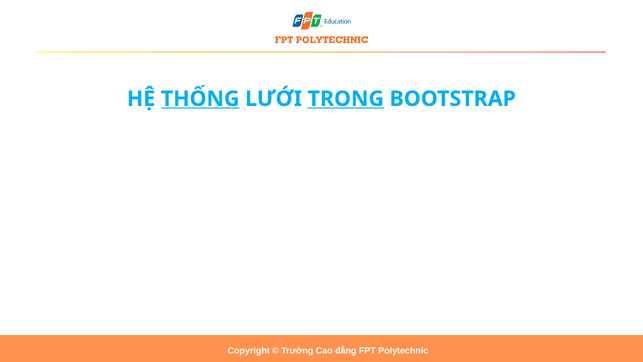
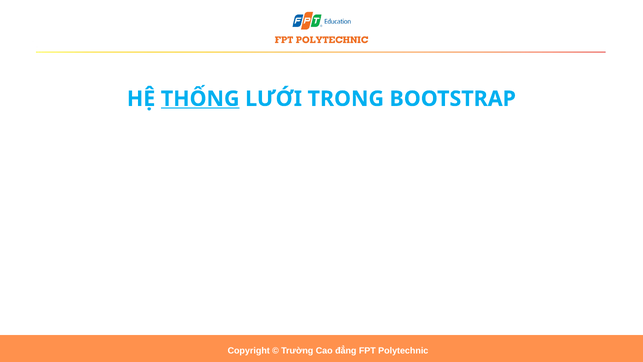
TRONG underline: present -> none (346, 99)
